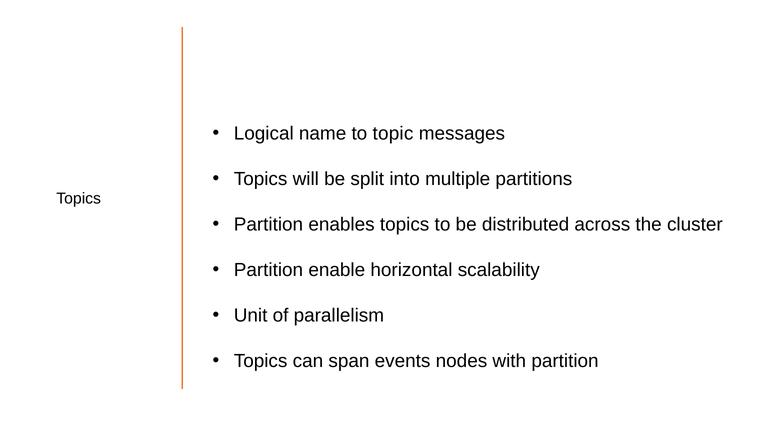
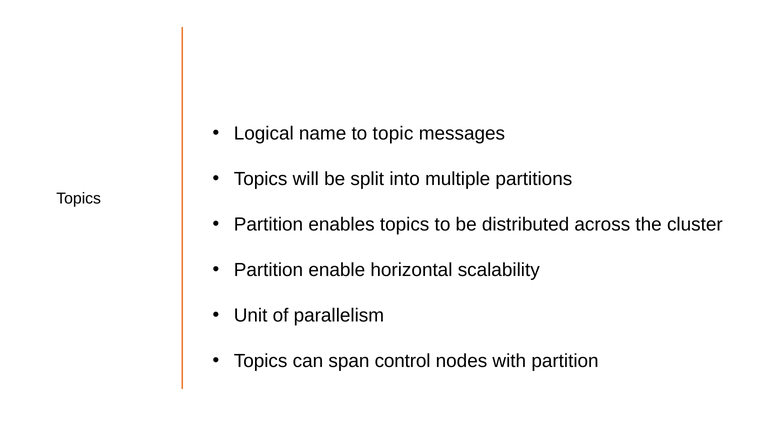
events: events -> control (403, 361)
